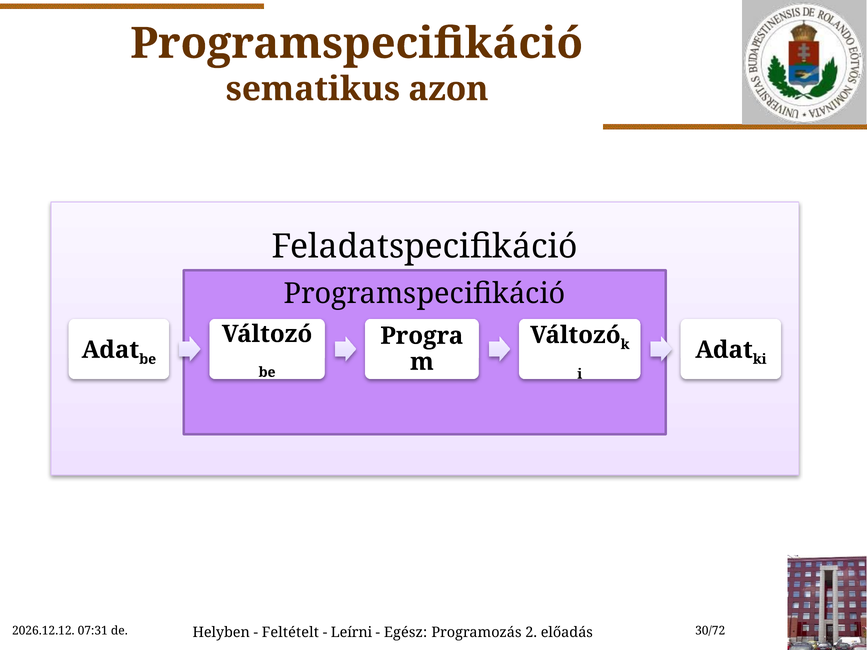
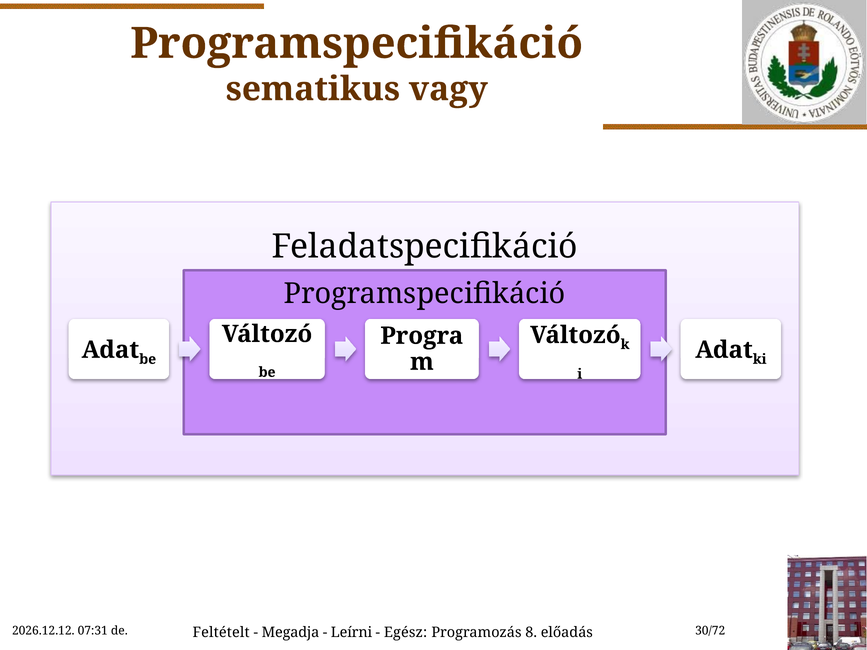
azon: azon -> vagy (448, 89)
Helyben: Helyben -> Feltételt (221, 633)
Feltételt: Feltételt -> Megadja (290, 633)
2: 2 -> 8 (531, 633)
